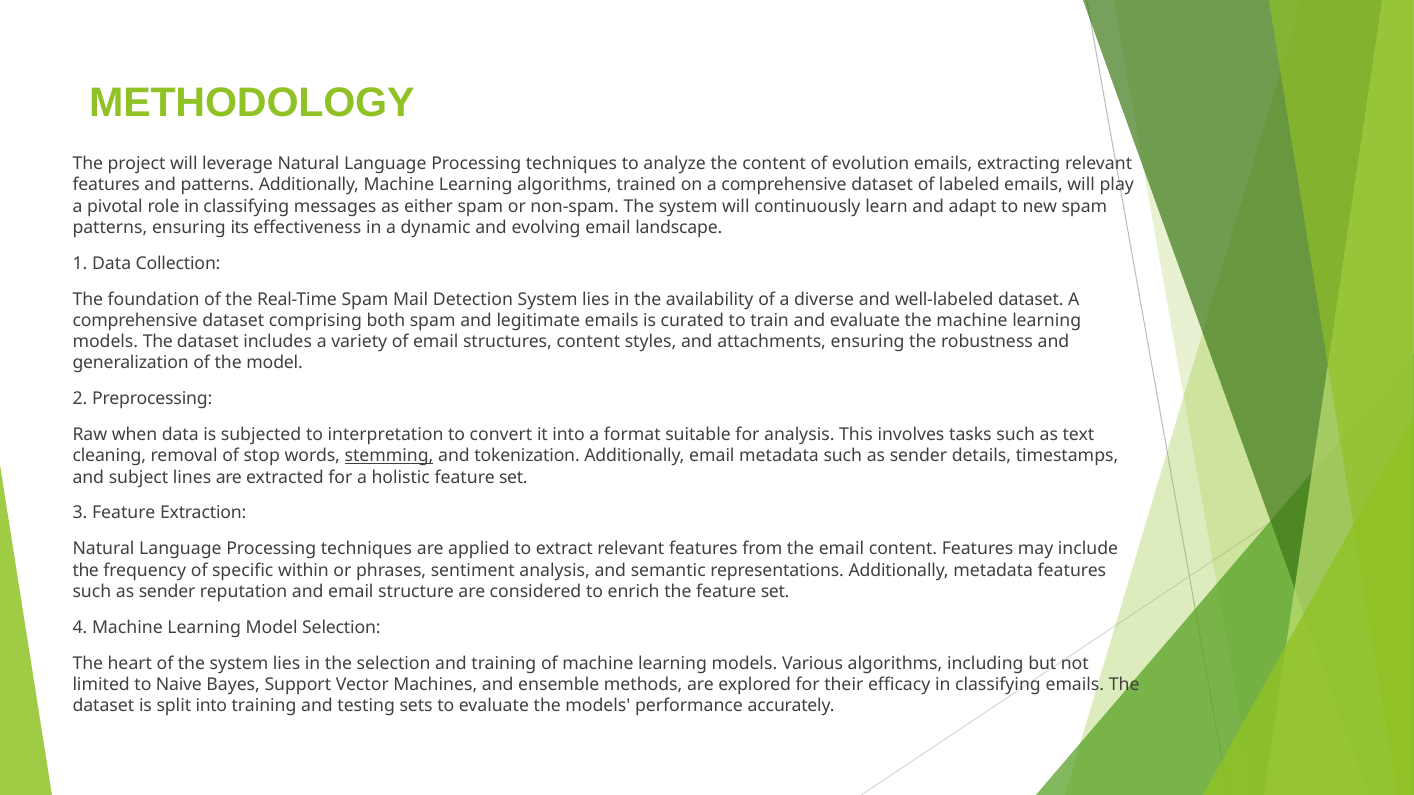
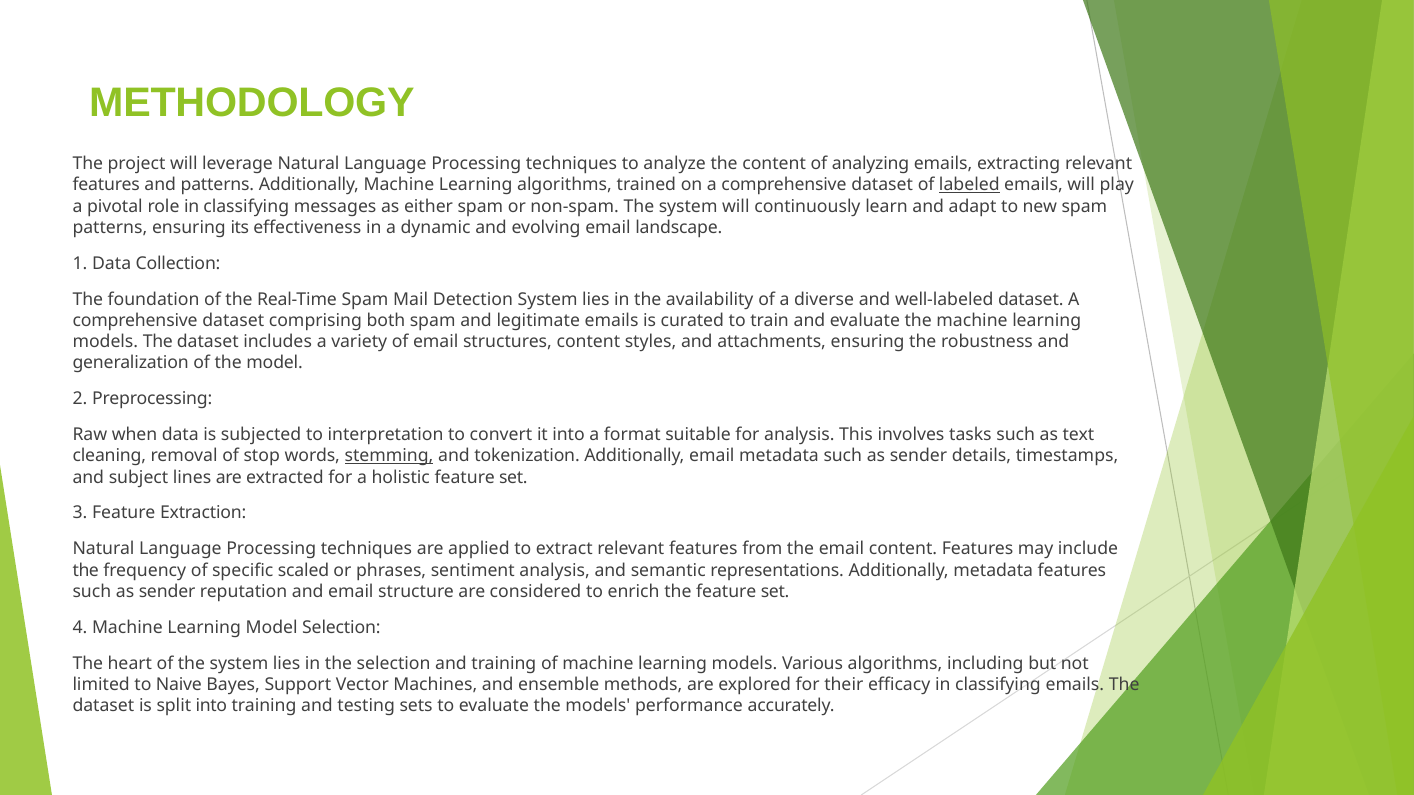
evolution: evolution -> analyzing (871, 164)
labeled underline: none -> present (969, 185)
within: within -> scaled (303, 571)
